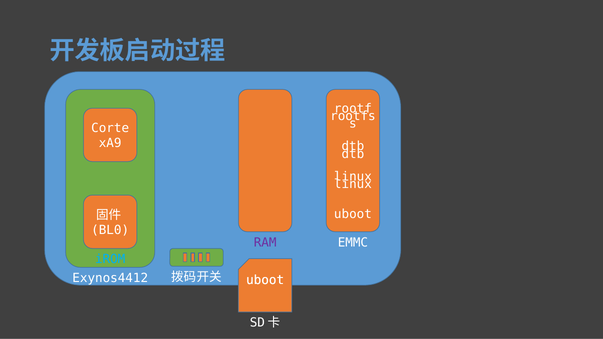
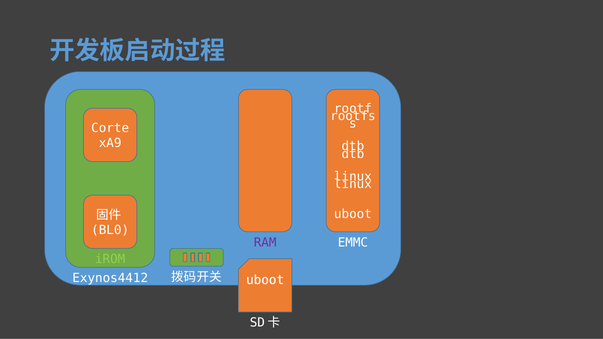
iROM colour: light blue -> light green (110, 259)
